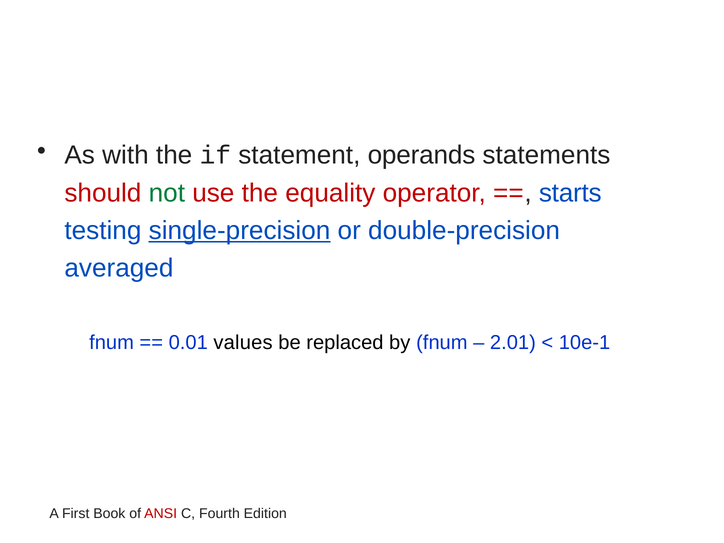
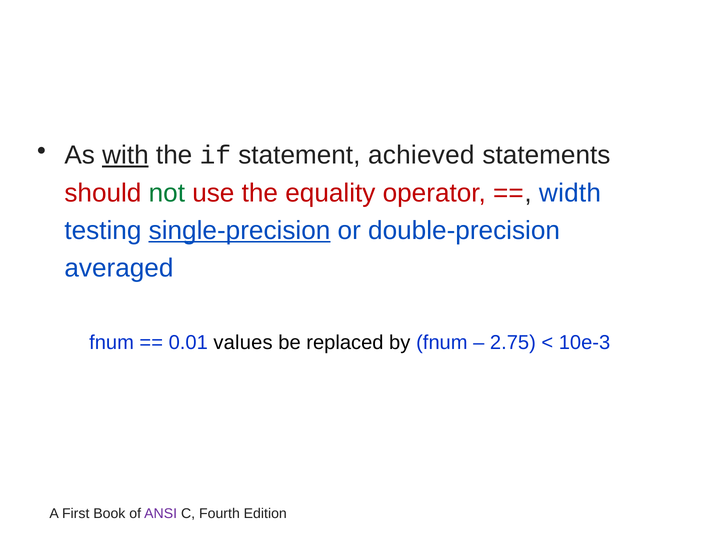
with underline: none -> present (125, 155)
operands: operands -> achieved (421, 155)
starts: starts -> width (570, 193)
2.01: 2.01 -> 2.75 (513, 343)
10e-1: 10e-1 -> 10e-3 (585, 343)
ANSI colour: red -> purple (161, 514)
